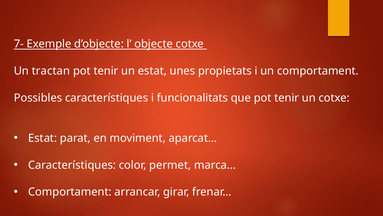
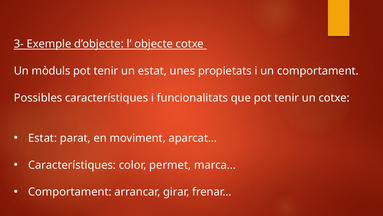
7-: 7- -> 3- (19, 44)
tractan: tractan -> mòduls (51, 71)
